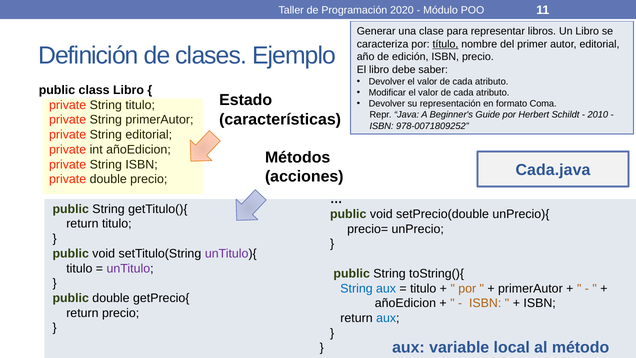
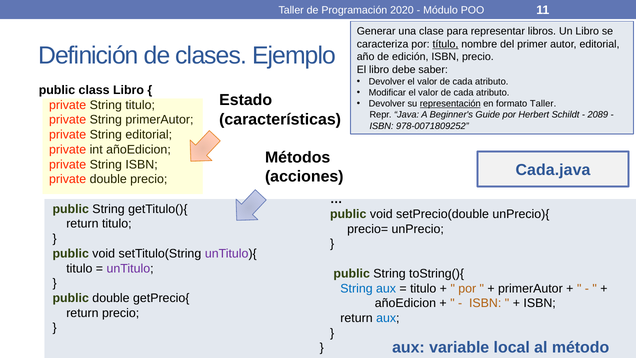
representación underline: none -> present (450, 104)
formato Coma: Coma -> Taller (543, 104)
2010: 2010 -> 2089 (598, 115)
